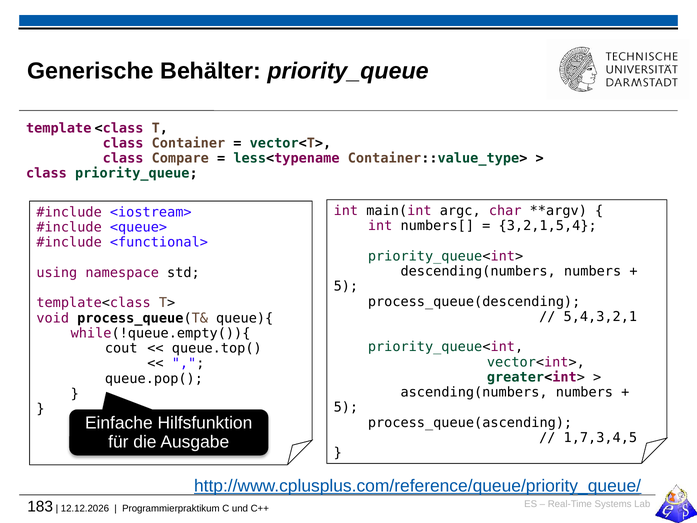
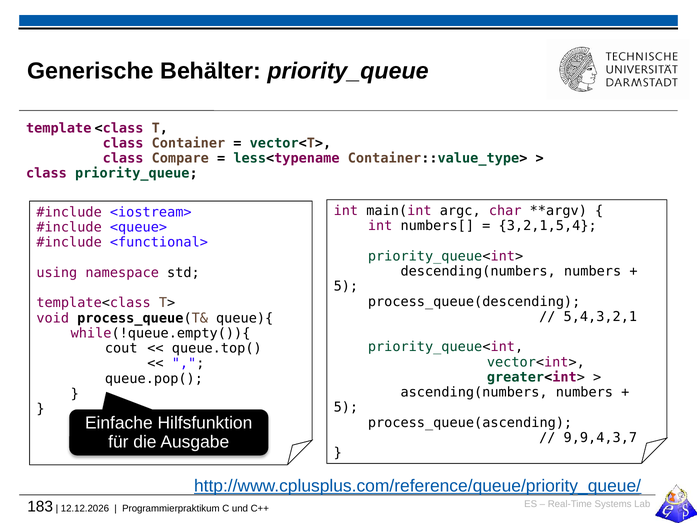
1,7,3,4,5: 1,7,3,4,5 -> 9,9,4,3,7 (600, 437)
